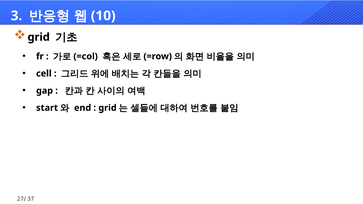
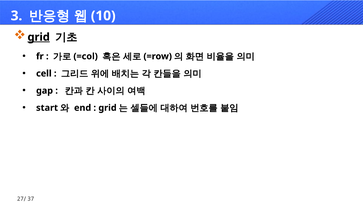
grid underline: none -> present (39, 37)
